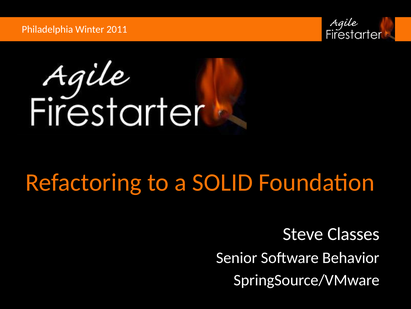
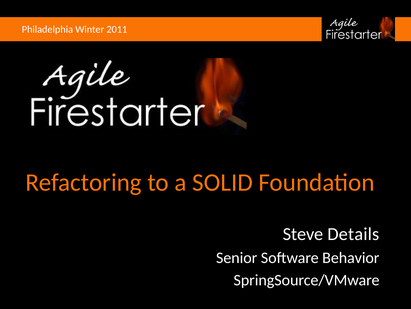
Classes: Classes -> Details (353, 234)
